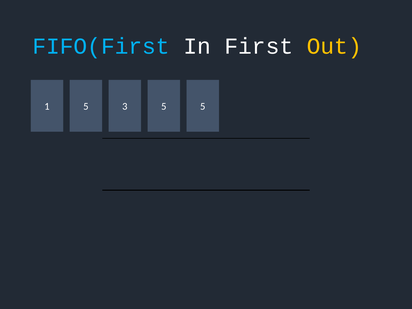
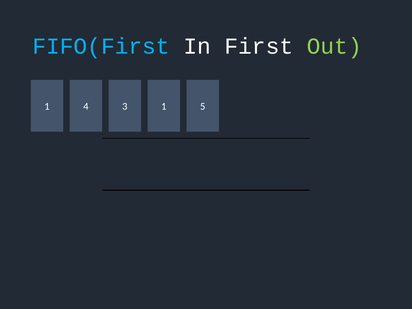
Out colour: yellow -> light green (334, 46)
1 5: 5 -> 4 (86, 107)
3 5: 5 -> 1 (164, 107)
